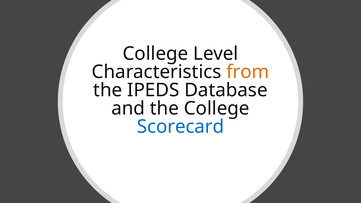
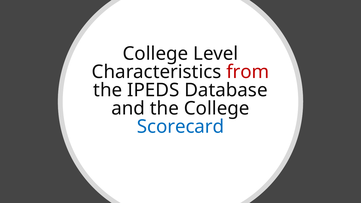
from colour: orange -> red (248, 72)
